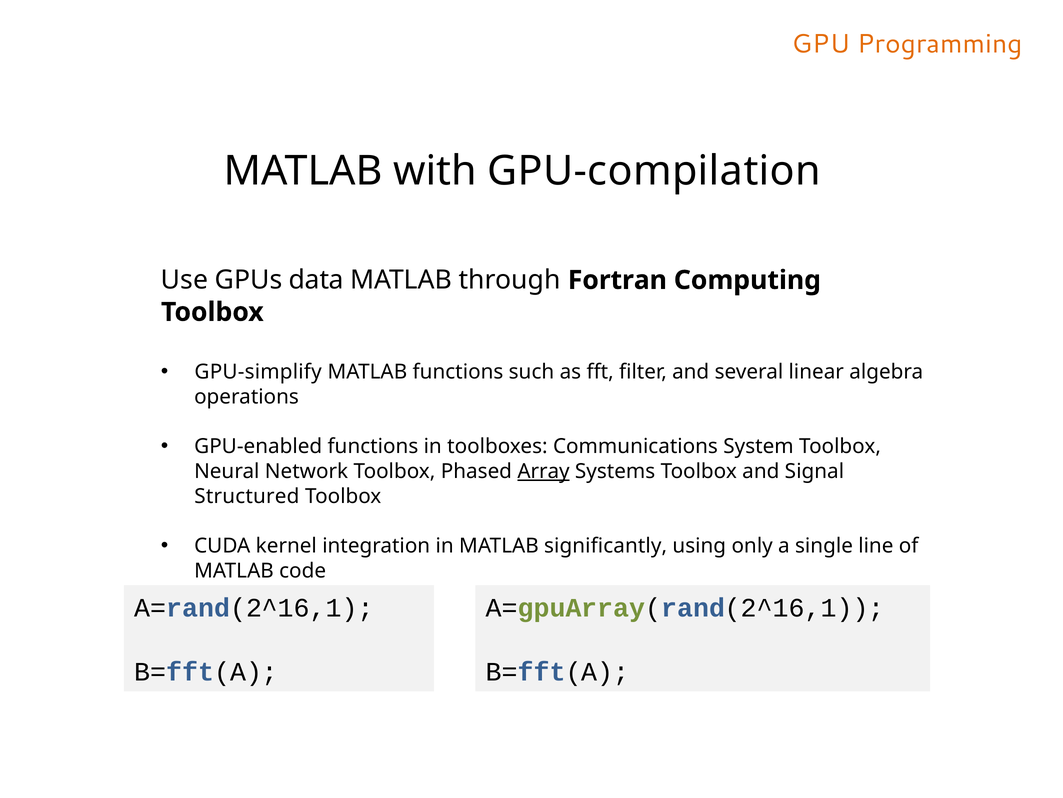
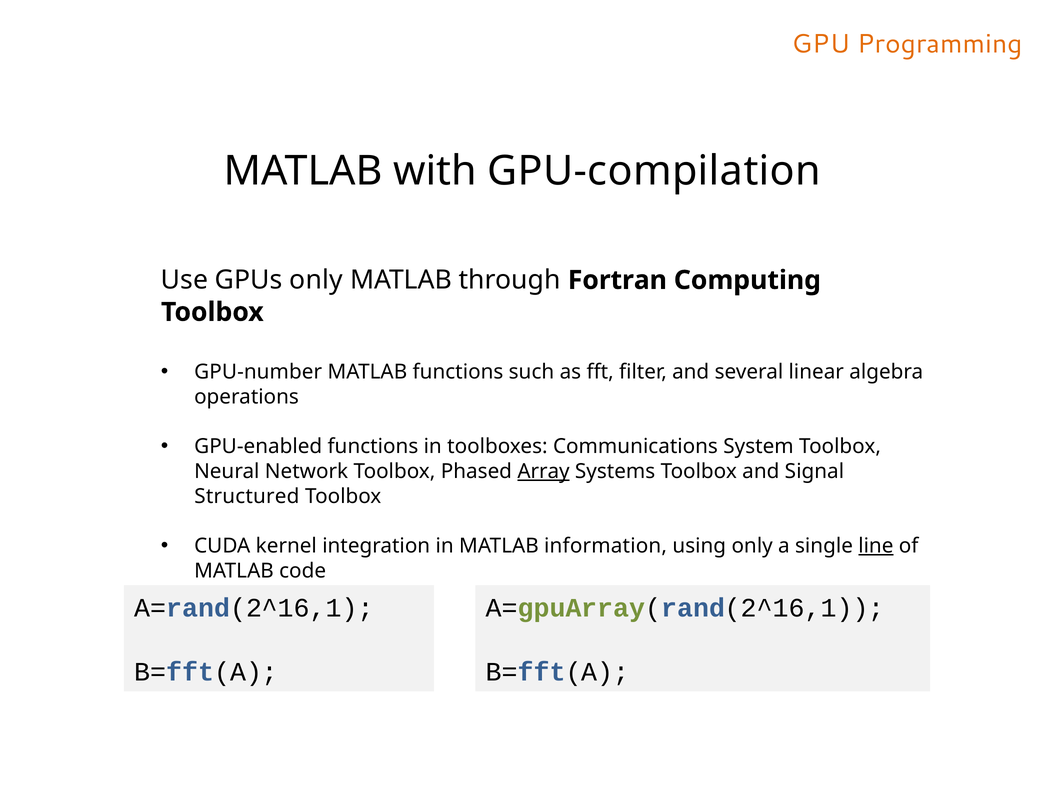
GPUs data: data -> only (316, 280)
GPU-simplify: GPU-simplify -> GPU-number (258, 372)
significantly: significantly -> information (606, 545)
line underline: none -> present (876, 545)
